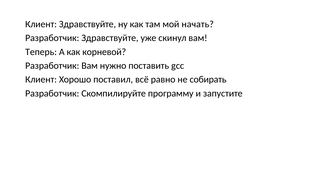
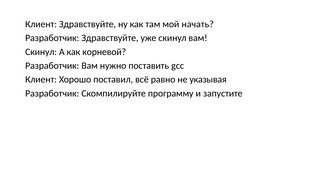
Теперь: Теперь -> Скинул (41, 52)
собирать: собирать -> указывая (208, 80)
